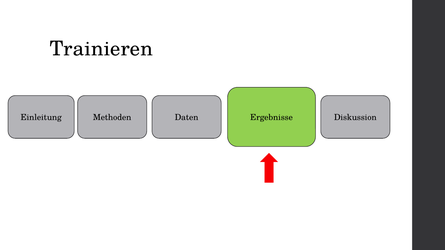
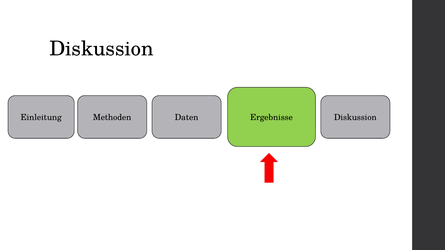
Trainieren: Trainieren -> Diskussion (101, 49)
